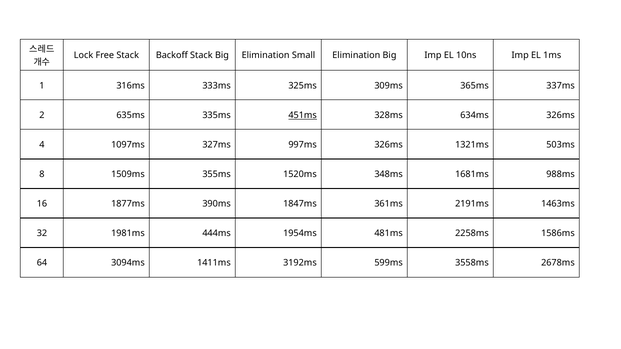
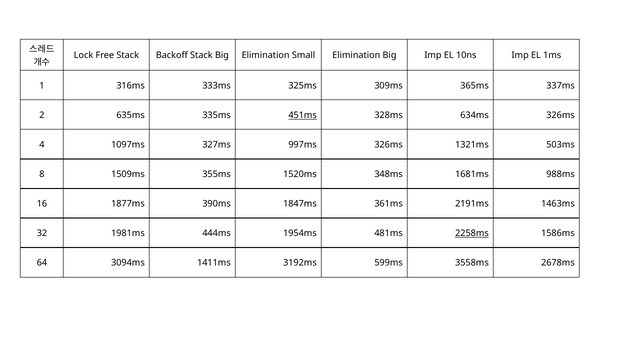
2258ms underline: none -> present (472, 234)
